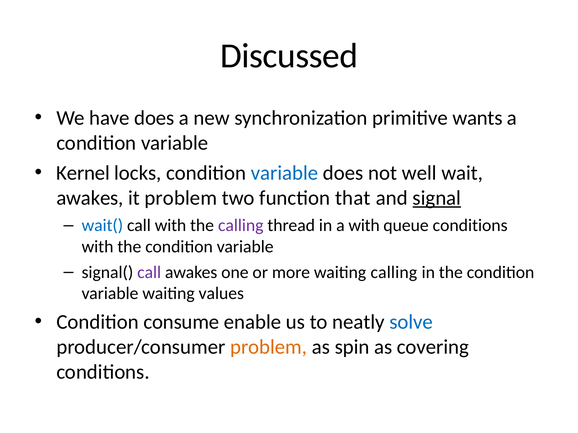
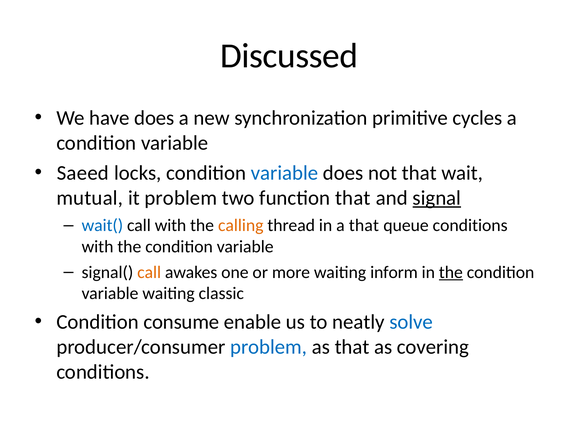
wants: wants -> cycles (477, 118)
Kernel: Kernel -> Saeed (83, 173)
not well: well -> that (419, 173)
awakes: awakes -> mutual (90, 198)
calling colour: purple -> orange (241, 226)
a with: with -> that (364, 226)
call colour: purple -> orange (149, 273)
waiting calling: calling -> inform (394, 273)
the underline: none -> present (451, 273)
values: values -> classic (221, 294)
problem colour: orange -> blue (269, 347)
as spin: spin -> that (352, 347)
